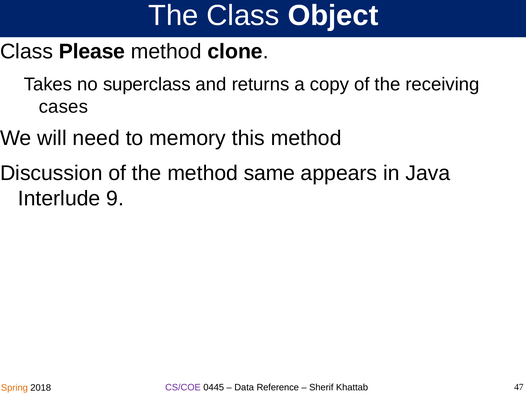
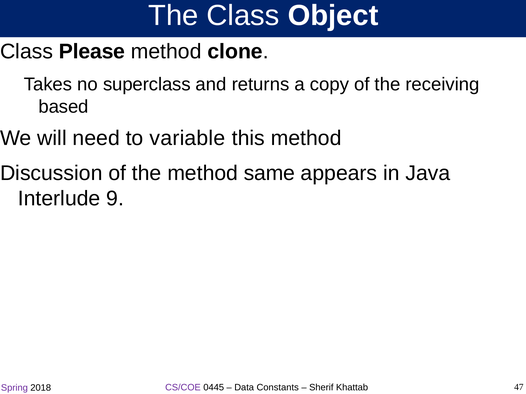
cases: cases -> based (64, 107)
memory: memory -> variable (188, 138)
Spring colour: orange -> purple (14, 388)
Reference: Reference -> Constants (278, 388)
